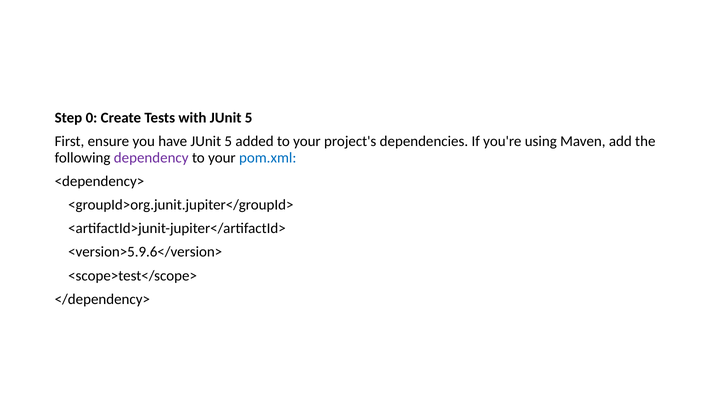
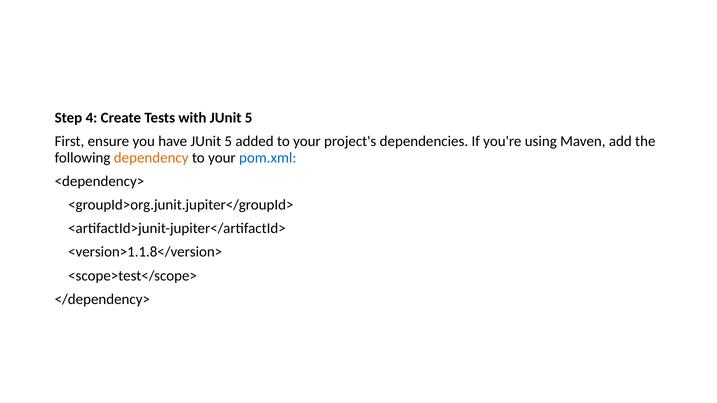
0: 0 -> 4 (91, 118)
dependency colour: purple -> orange (151, 158)
<version>5.9.6</version>: <version>5.9.6</version> -> <version>1.1.8</version> (145, 252)
